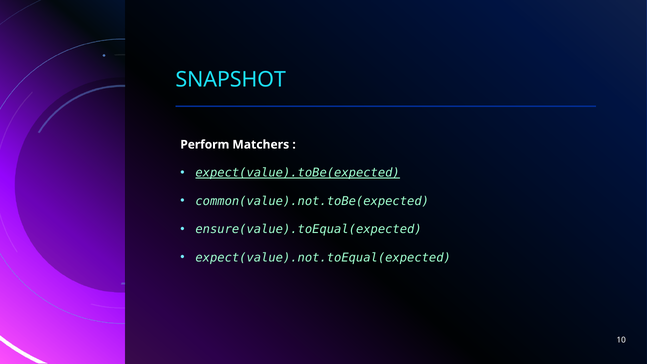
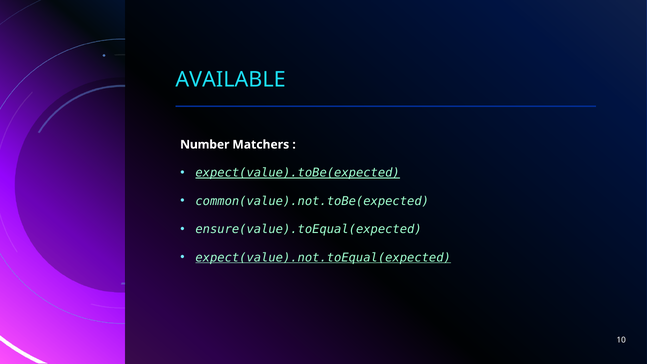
SNAPSHOT: SNAPSHOT -> AVAILABLE (231, 80)
Perform: Perform -> Number (205, 145)
expect(value).not.toEqual(expected underline: none -> present (323, 258)
